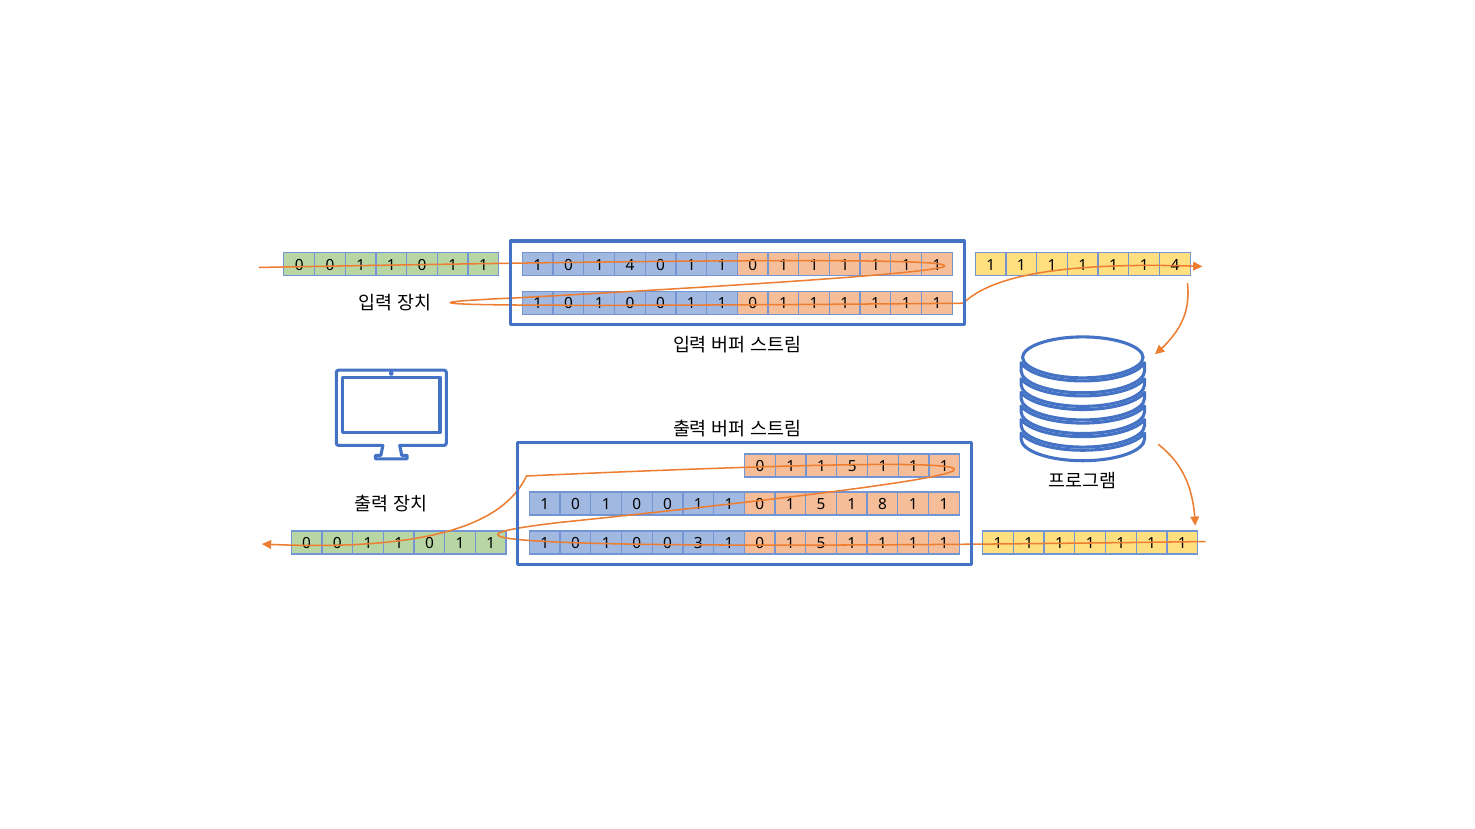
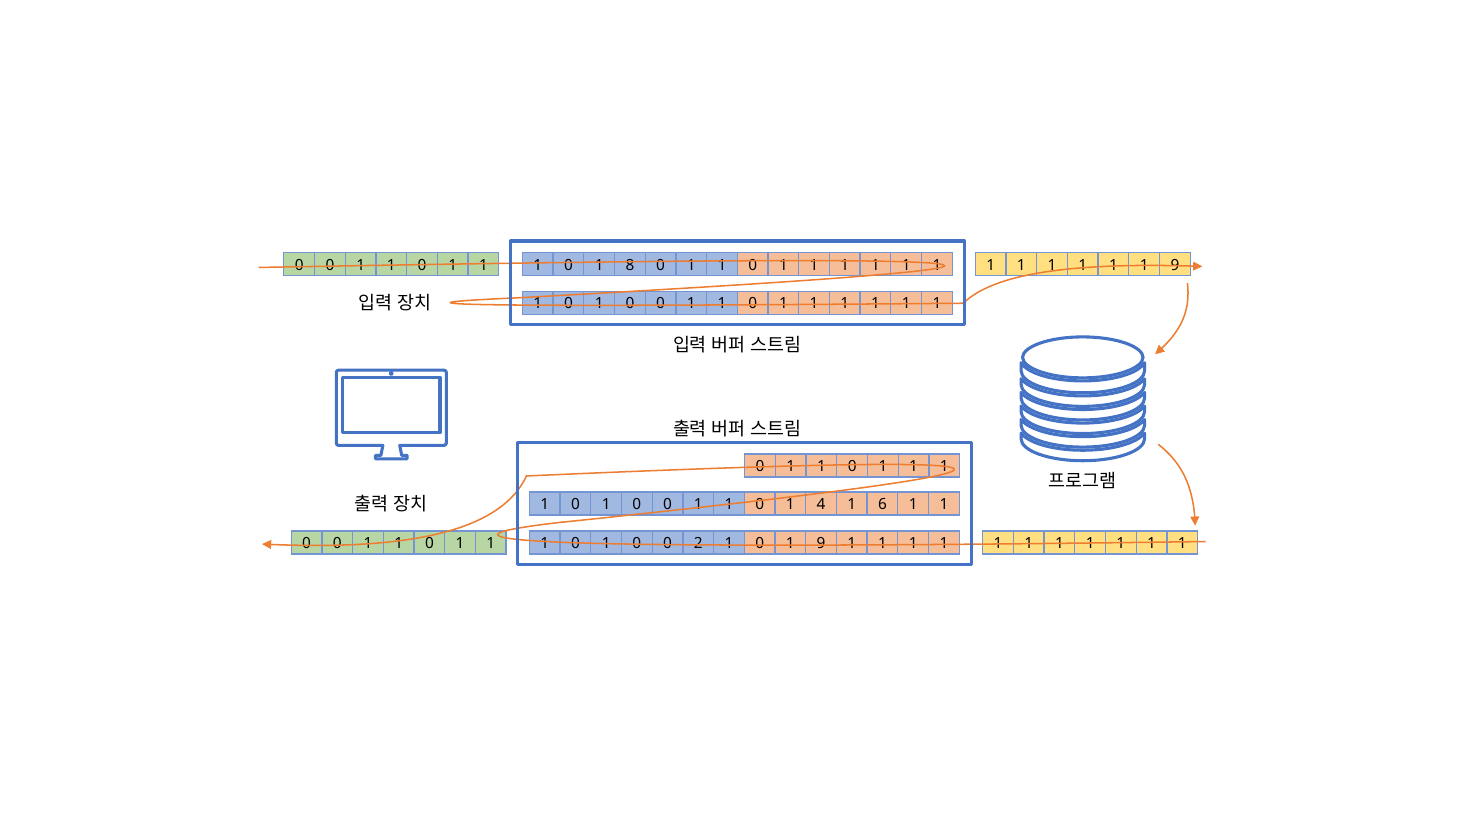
0 1 4: 4 -> 8 (630, 265)
1 1 4: 4 -> 9 (1175, 265)
5: 5 -> 0 (852, 467)
5: 5 -> 4 (821, 505)
8: 8 -> 6 (883, 505)
3: 3 -> 2 (698, 544)
5: 5 -> 9 (821, 544)
